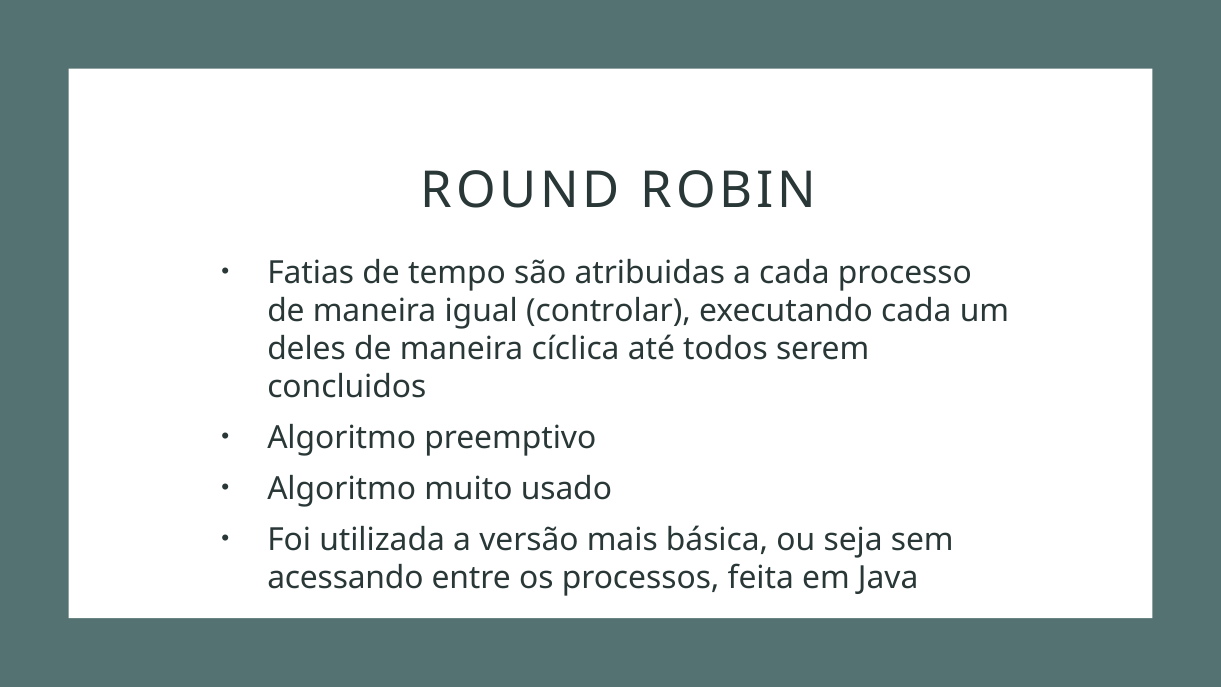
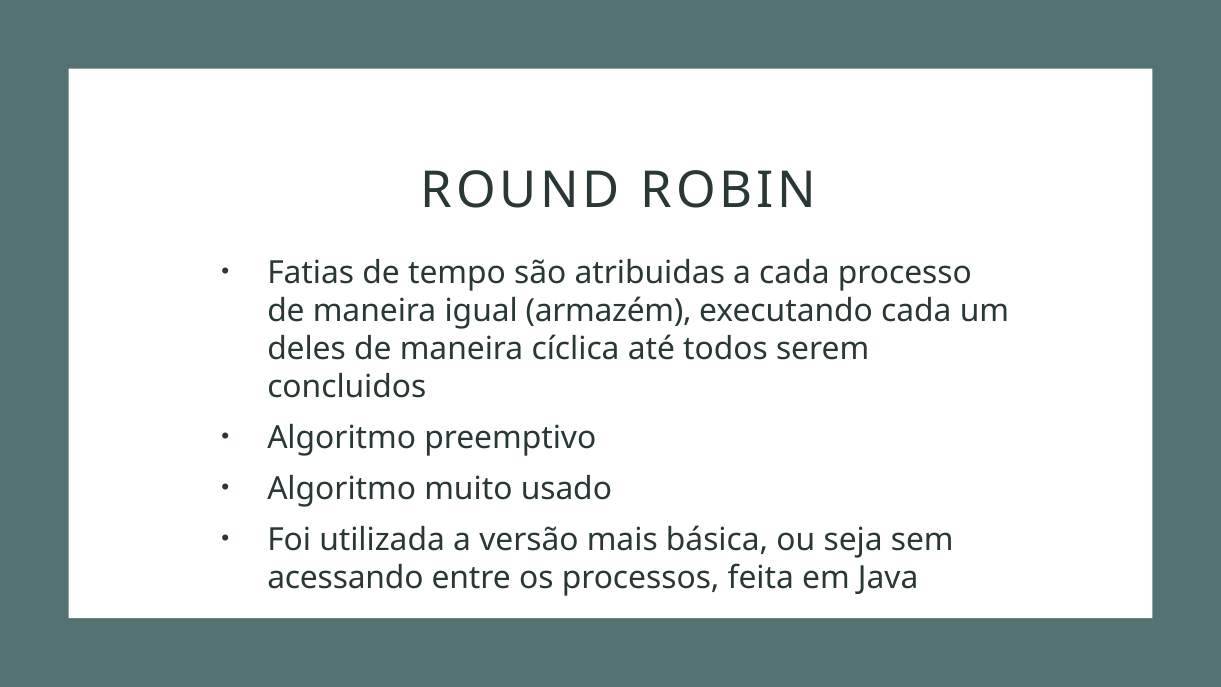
controlar: controlar -> armazém (609, 311)
